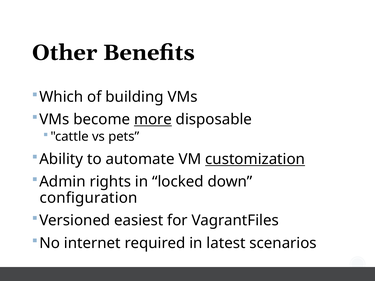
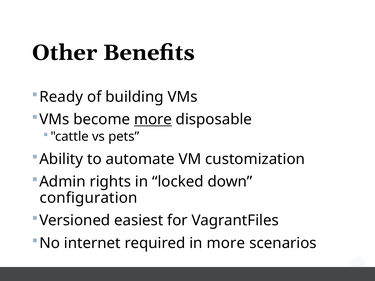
Which: Which -> Ready (61, 97)
customization underline: present -> none (255, 159)
in latest: latest -> more (226, 243)
